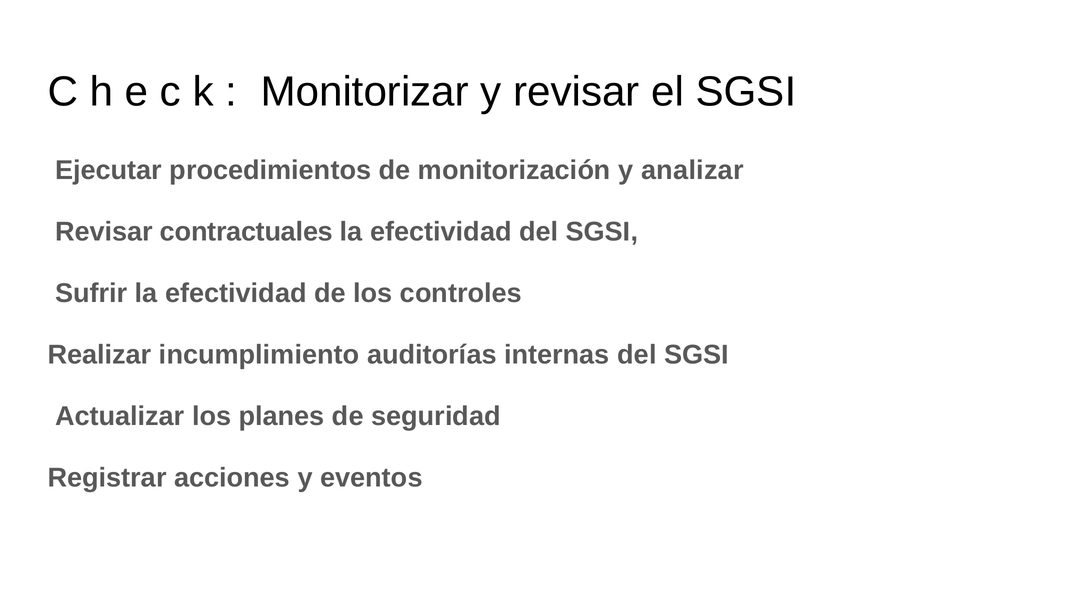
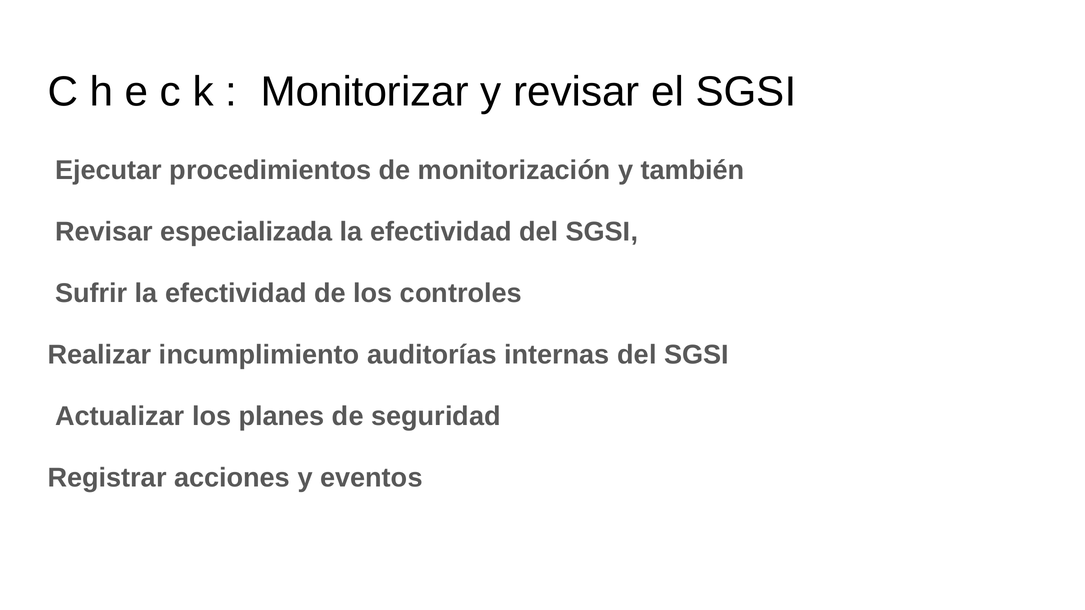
analizar: analizar -> también (693, 171)
contractuales: contractuales -> especializada (246, 232)
